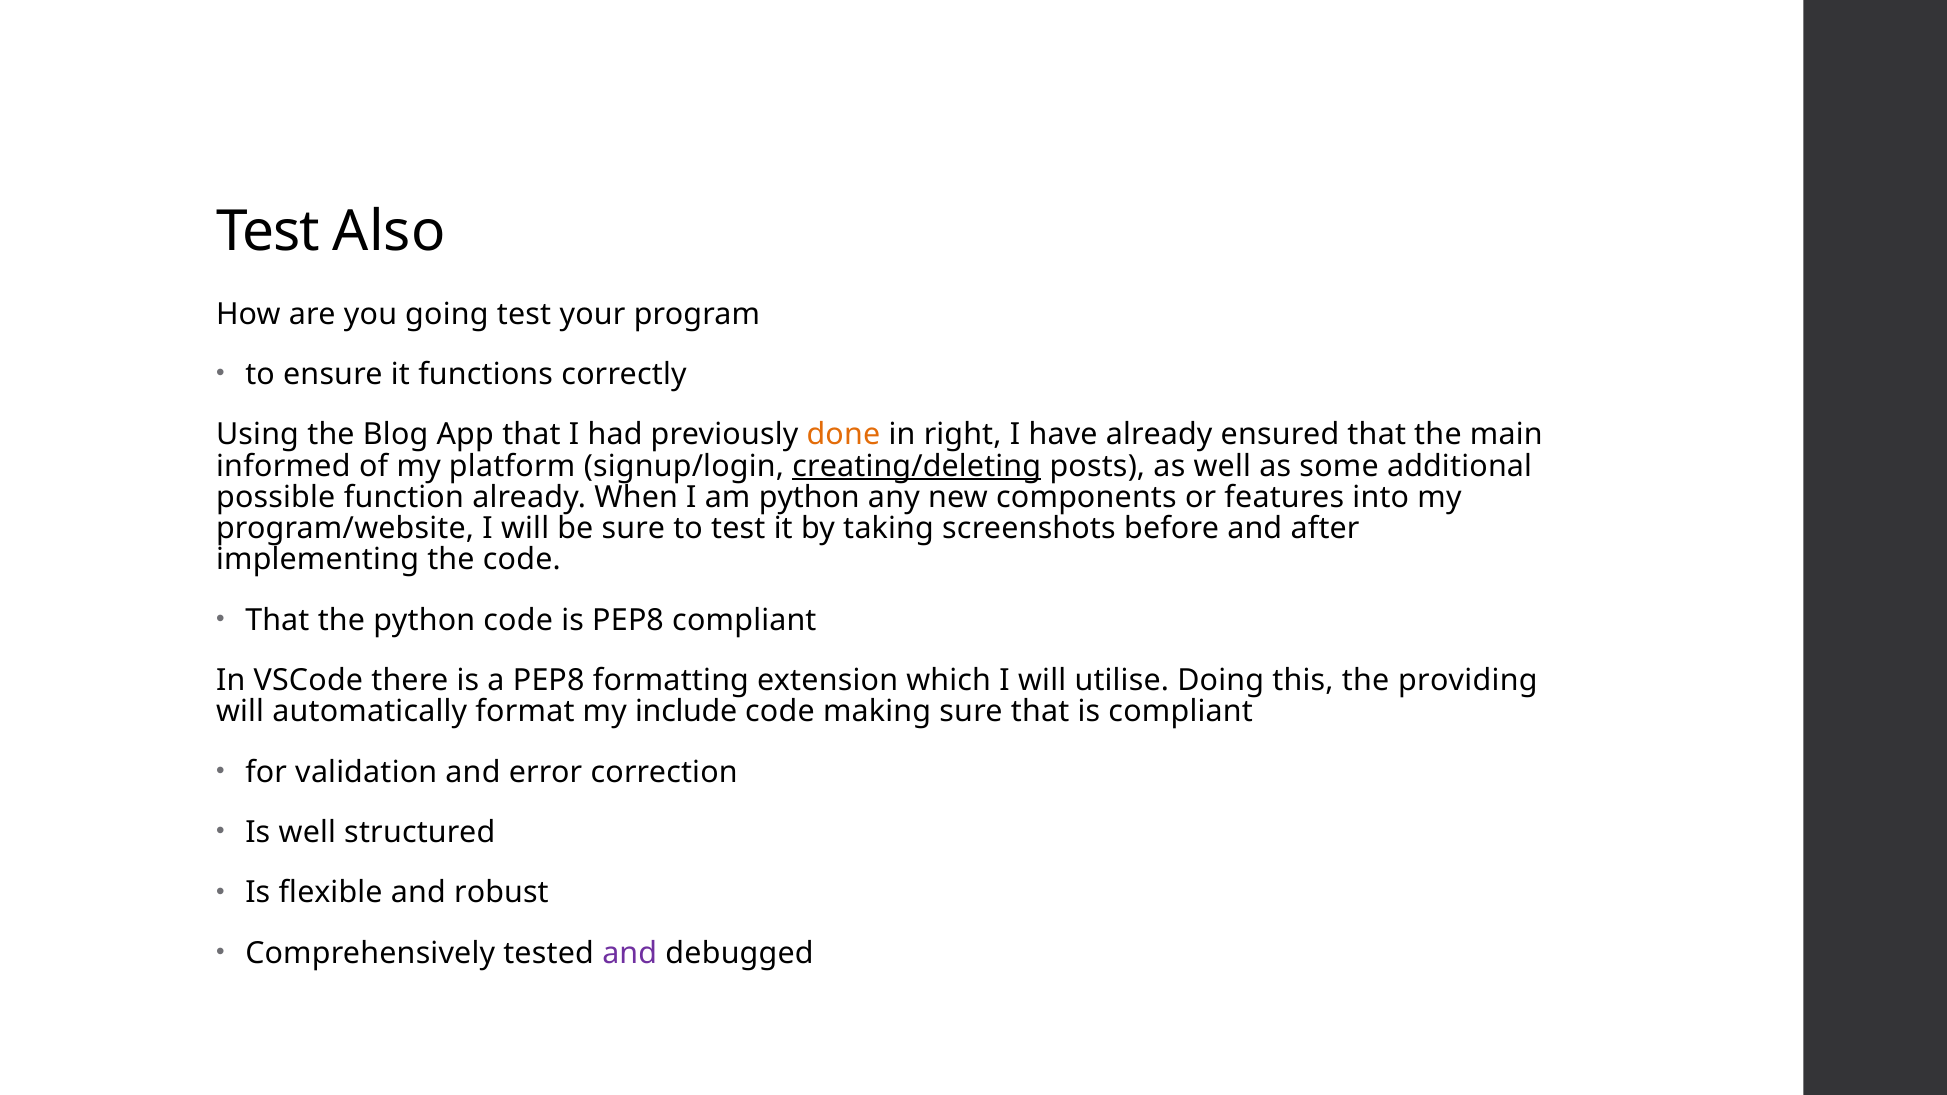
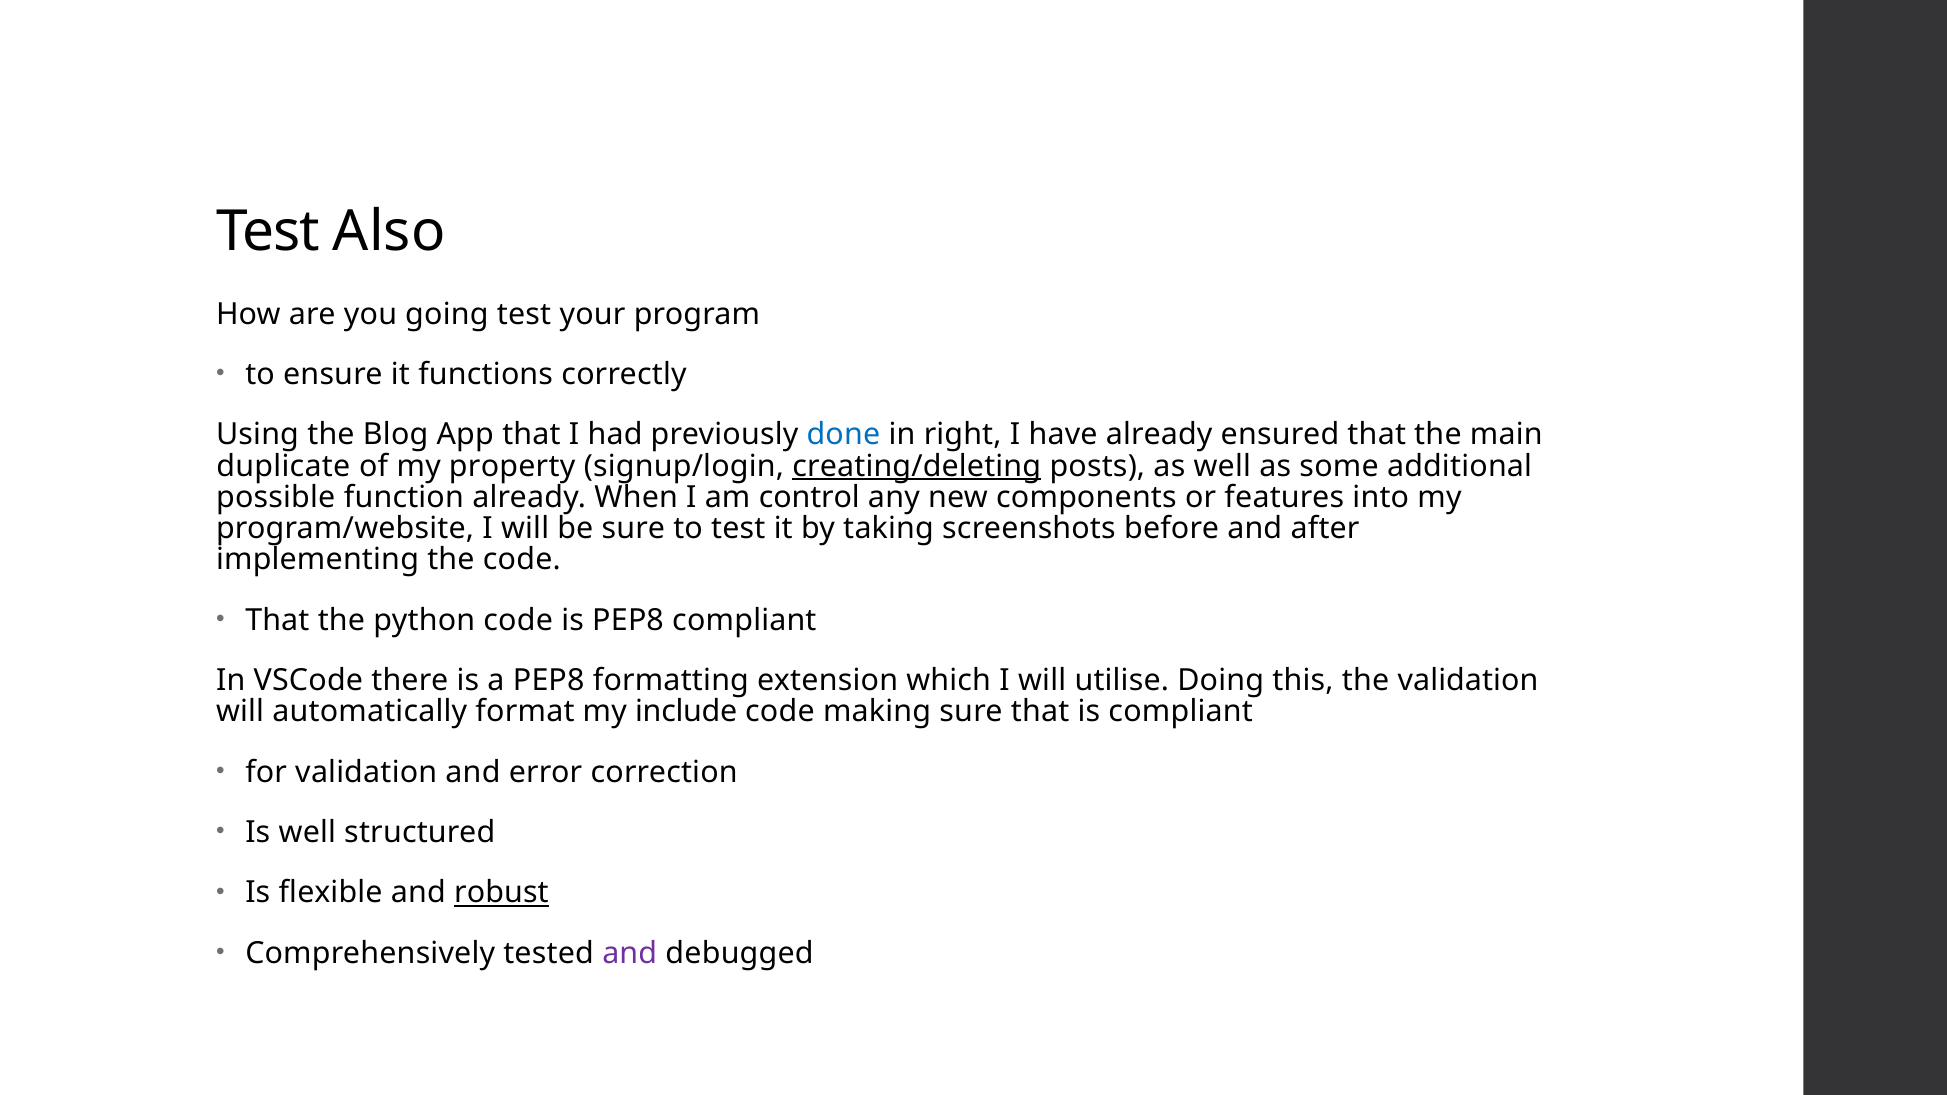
done colour: orange -> blue (843, 435)
informed: informed -> duplicate (283, 466)
platform: platform -> property (512, 466)
am python: python -> control (809, 497)
the providing: providing -> validation (1468, 681)
robust underline: none -> present (501, 893)
